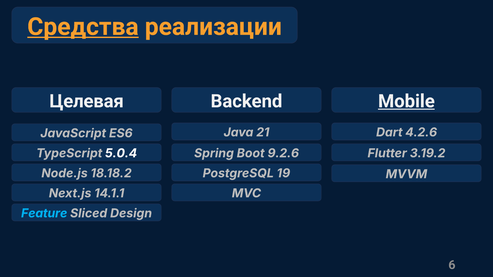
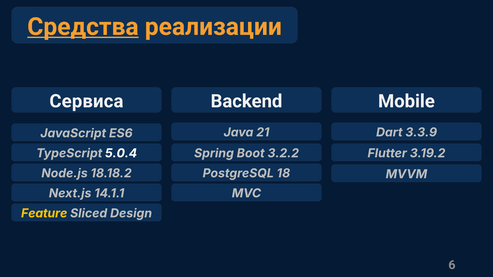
Целевая: Целевая -> Сервиса (86, 101)
Mobile underline: present -> none (406, 101)
4.2.6: 4.2.6 -> 3.3.9 (421, 132)
9.2.6: 9.2.6 -> 3.2.2 (283, 153)
19: 19 -> 18 (283, 173)
Feature colour: light blue -> yellow (44, 214)
